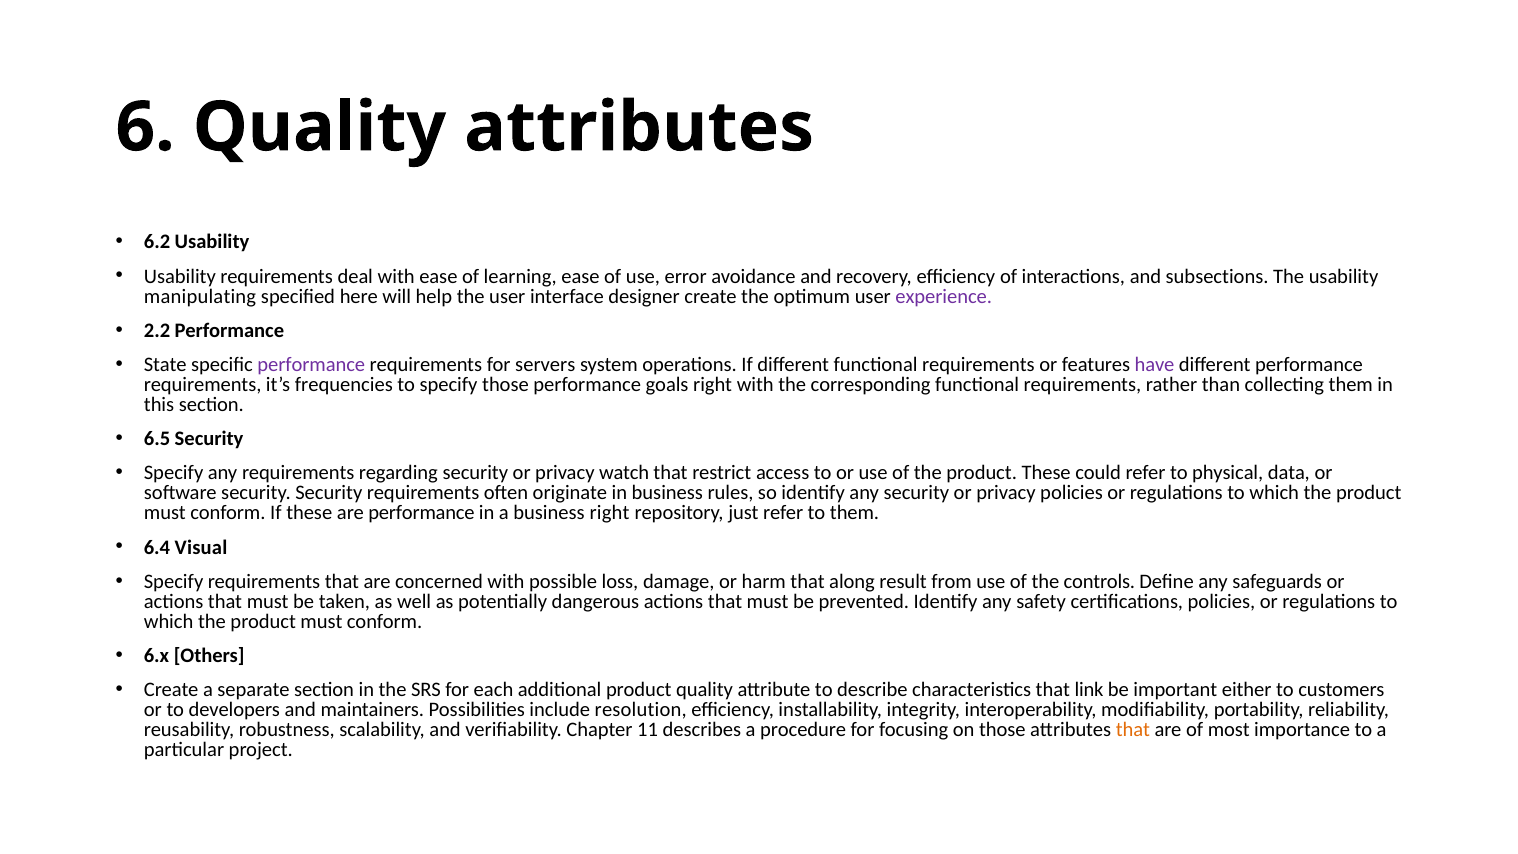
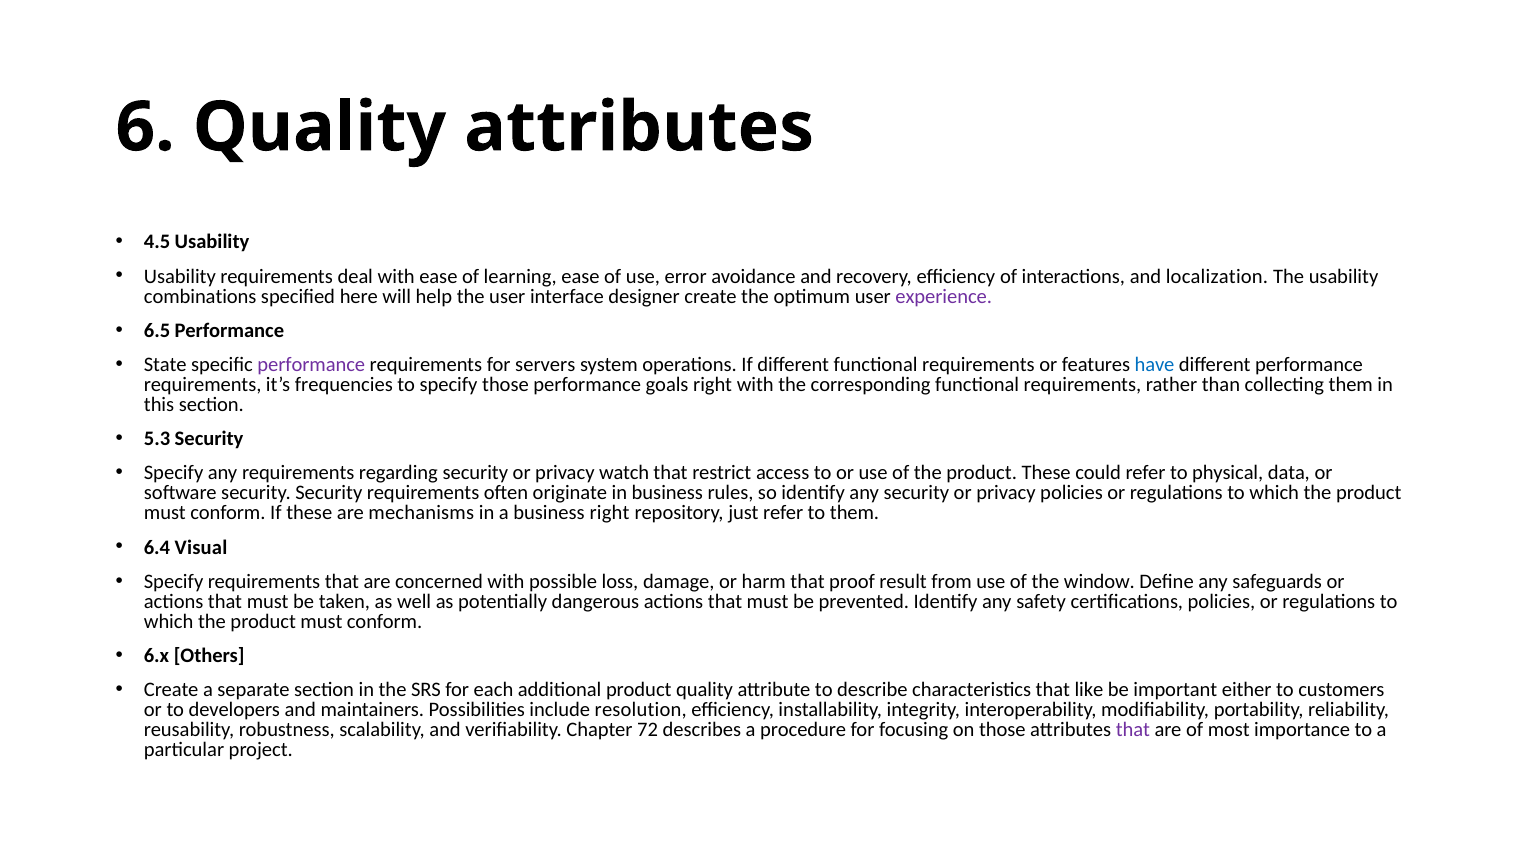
6.2: 6.2 -> 4.5 (157, 242)
subsections: subsections -> localization (1217, 276)
manipulating: manipulating -> combinations (200, 296)
2.2: 2.2 -> 6.5 (157, 330)
have colour: purple -> blue (1155, 365)
6.5: 6.5 -> 5.3 (157, 439)
are performance: performance -> mechanisms (421, 513)
along: along -> proof (852, 581)
controls: controls -> window (1099, 581)
link: link -> like (1089, 690)
11: 11 -> 72 (648, 730)
that colour: orange -> purple (1133, 730)
